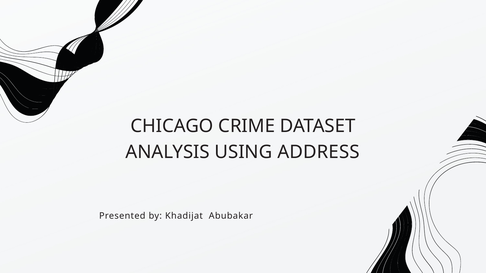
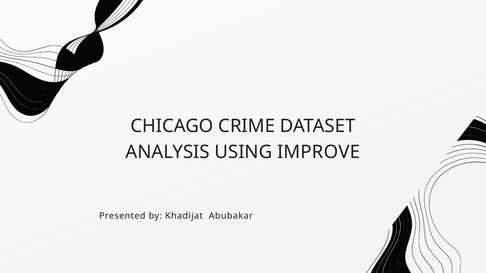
ADDRESS: ADDRESS -> IMPROVE (319, 152)
